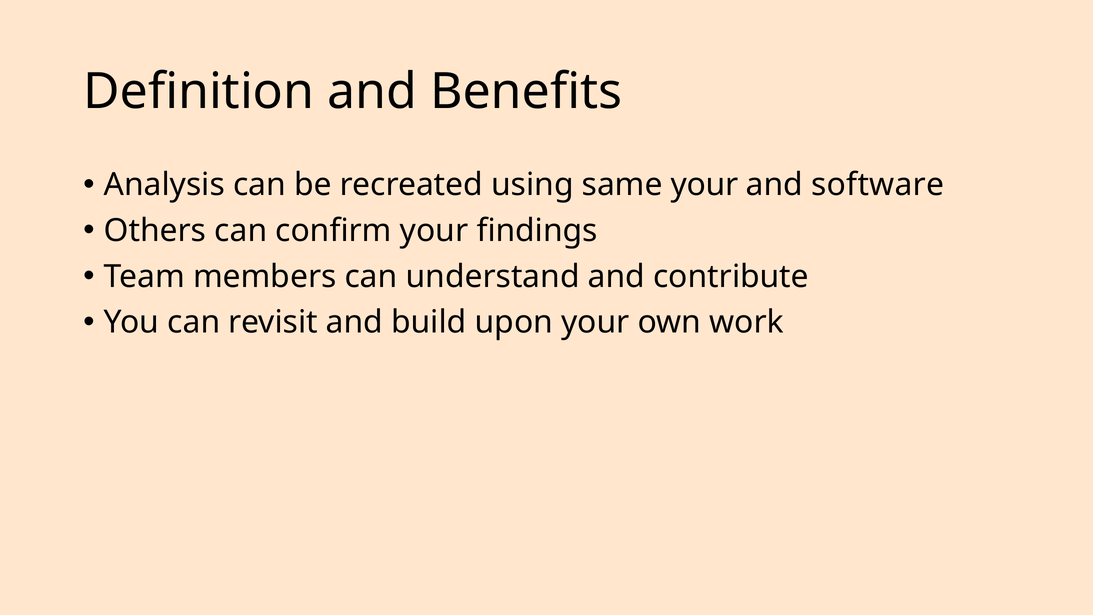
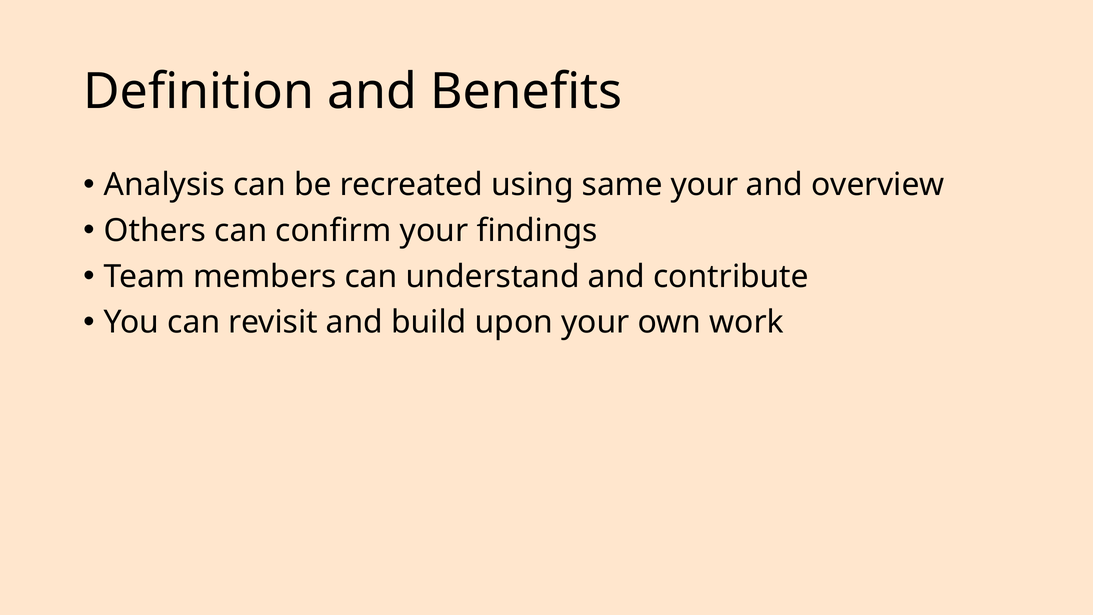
software: software -> overview (878, 185)
